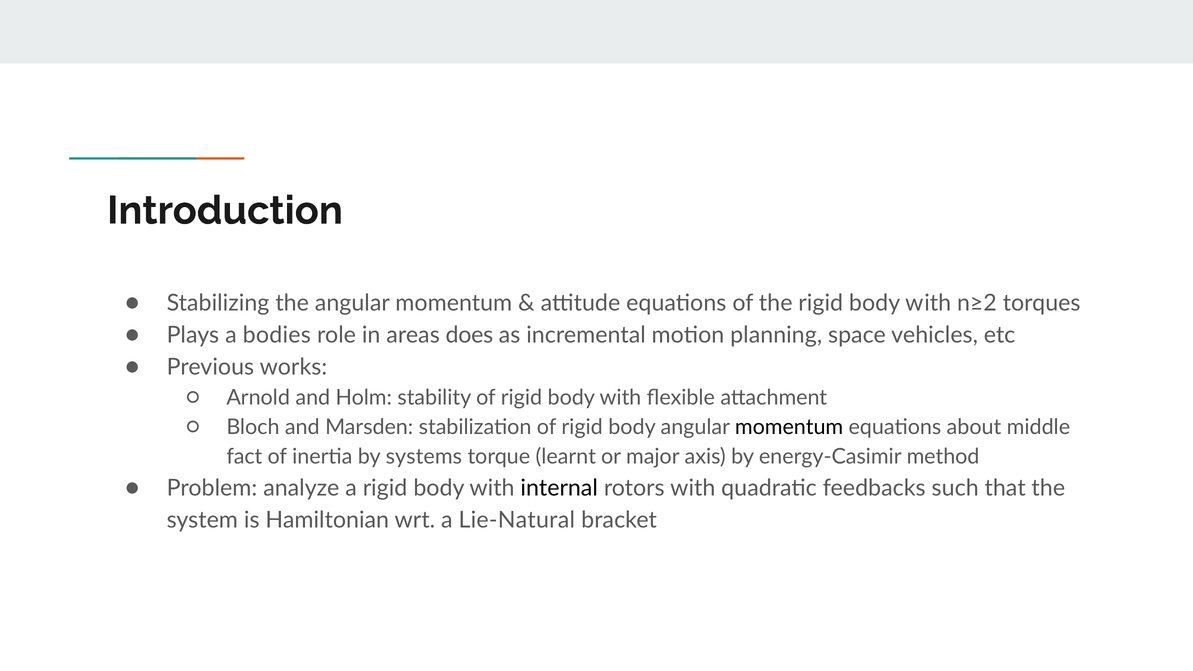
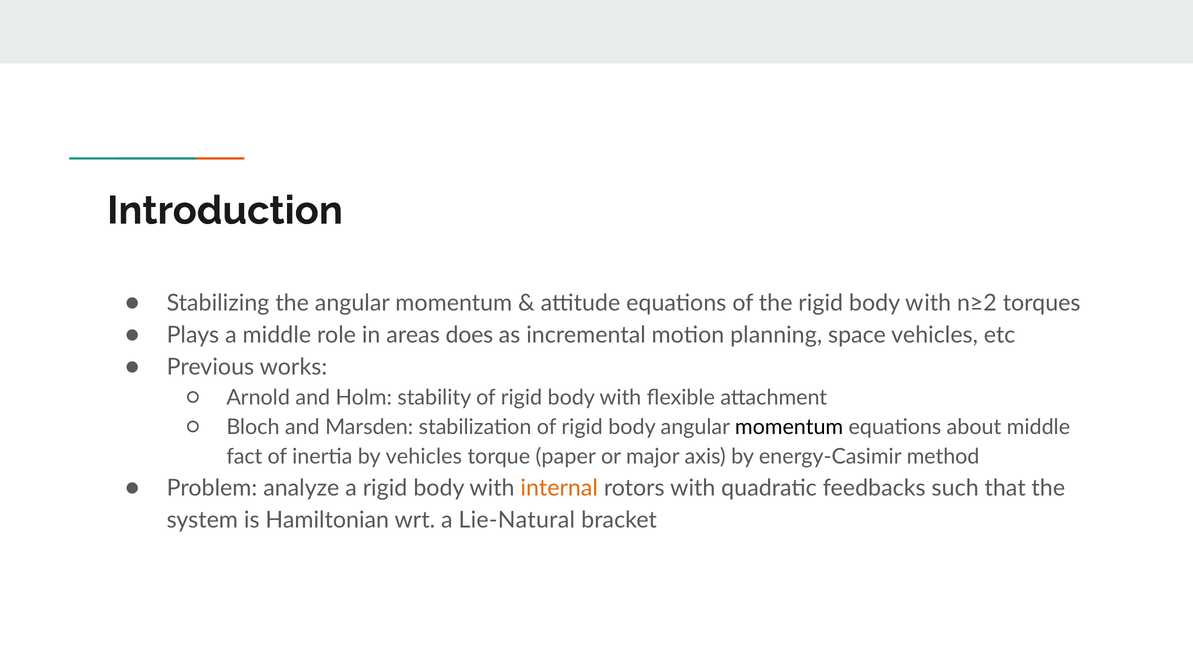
a bodies: bodies -> middle (277, 335)
by systems: systems -> vehicles (424, 457)
learnt: learnt -> paper (566, 457)
internal colour: black -> orange (559, 488)
